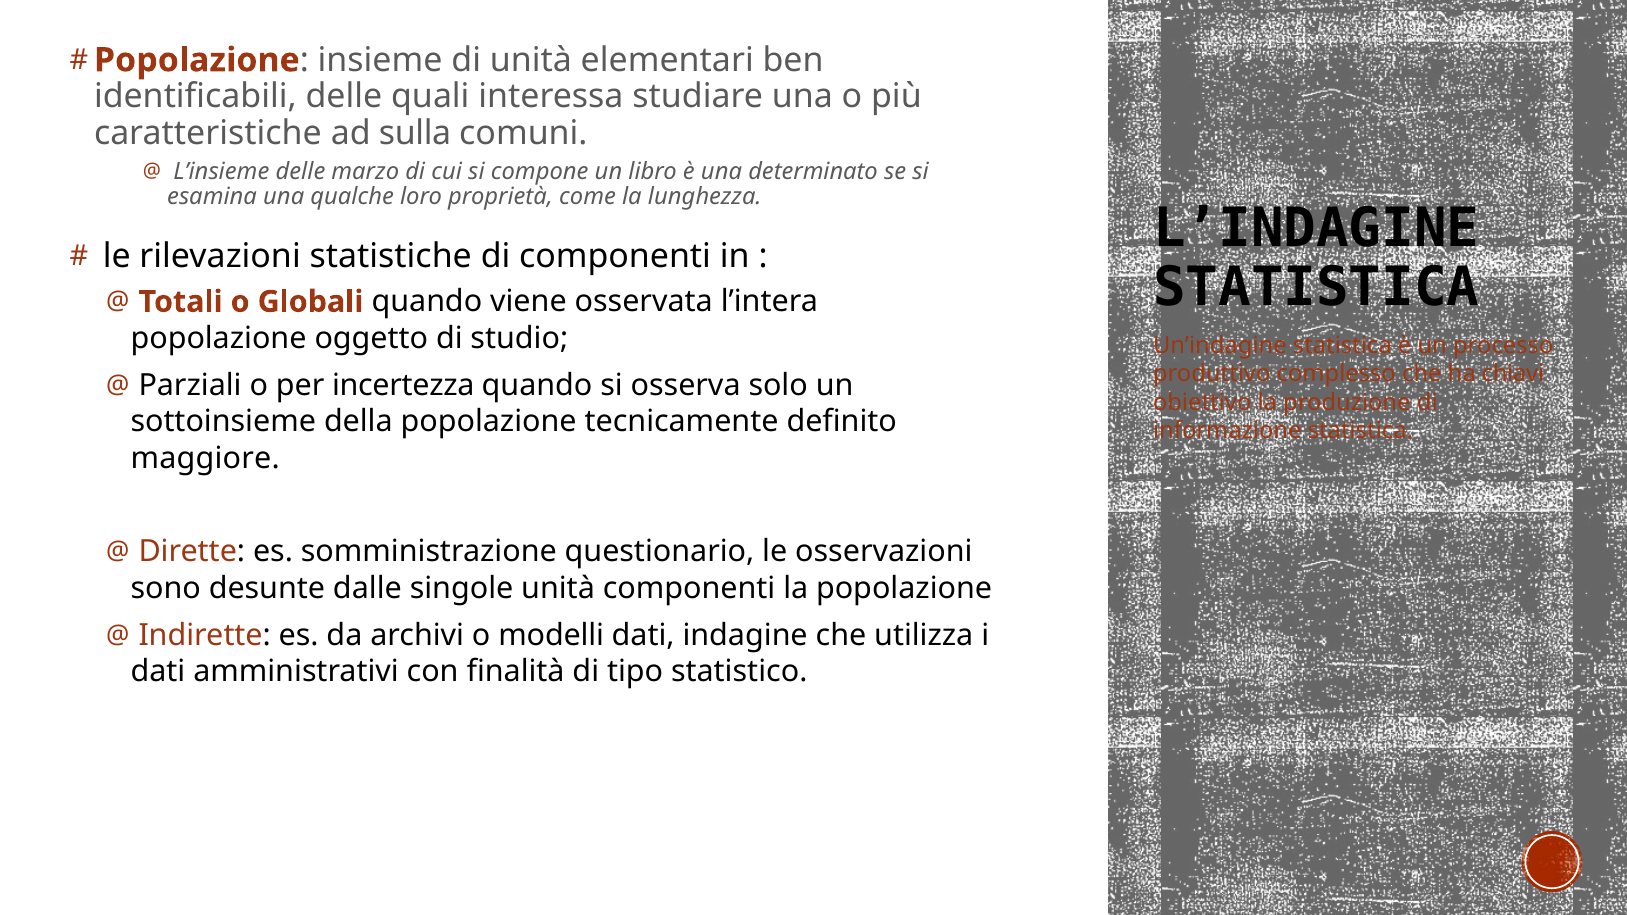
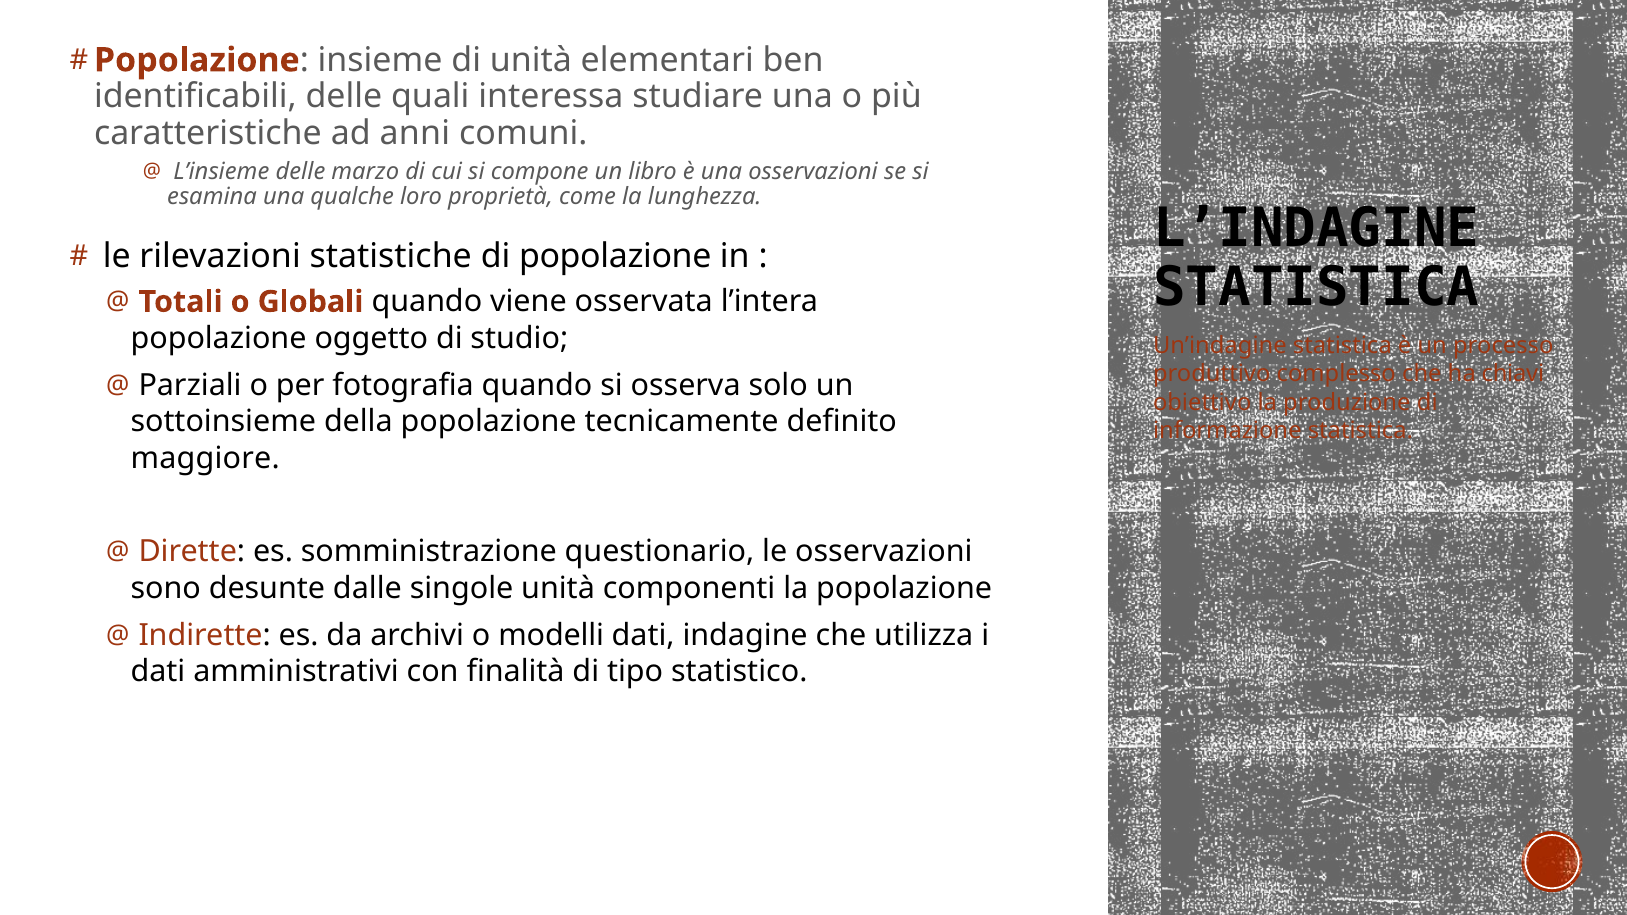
sulla: sulla -> anni (415, 133)
una determinato: determinato -> osservazioni (813, 171)
di componenti: componenti -> popolazione (615, 257)
incertezza: incertezza -> fotografia (403, 385)
